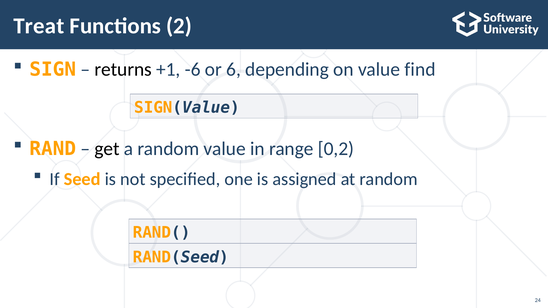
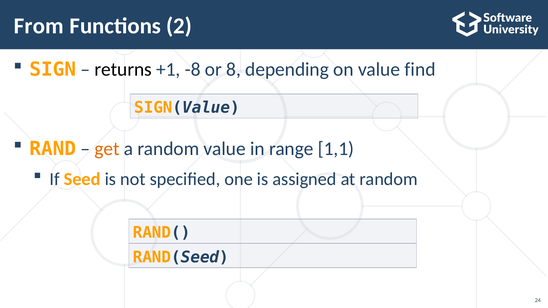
Treat: Treat -> From (39, 26)
-6: -6 -> -8 (193, 70)
6: 6 -> 8 (234, 70)
get colour: black -> orange (107, 149)
0,2: 0,2 -> 1,1 (336, 149)
